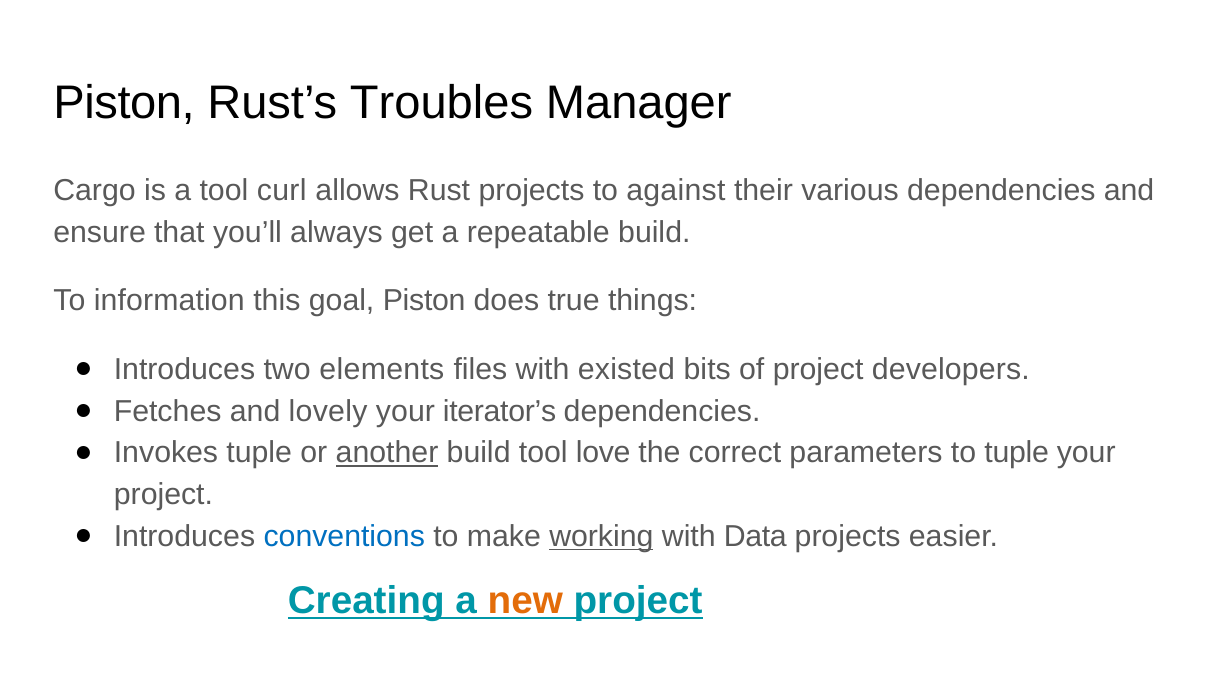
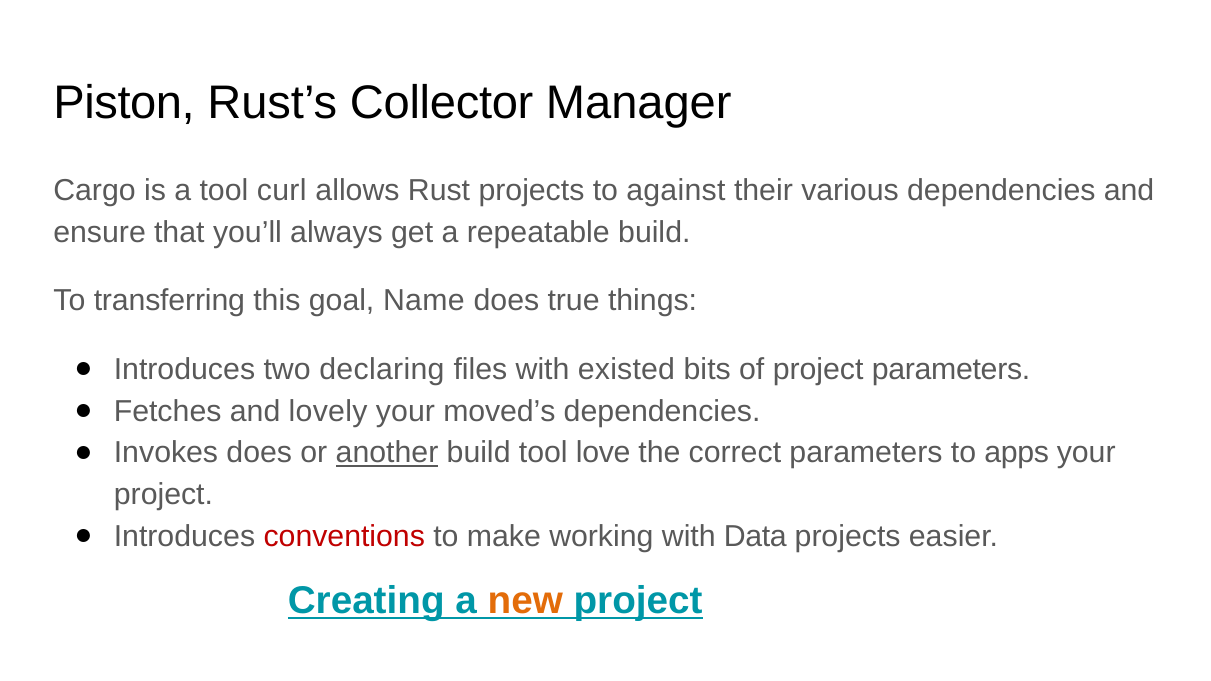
Troubles: Troubles -> Collector (442, 103)
information: information -> transferring (169, 301)
goal Piston: Piston -> Name (424, 301)
elements: elements -> declaring (382, 370)
project developers: developers -> parameters (951, 370)
iterator’s: iterator’s -> moved’s (499, 411)
Invokes tuple: tuple -> does (259, 453)
to tuple: tuple -> apps (1017, 453)
conventions colour: blue -> red (344, 537)
working underline: present -> none (601, 537)
